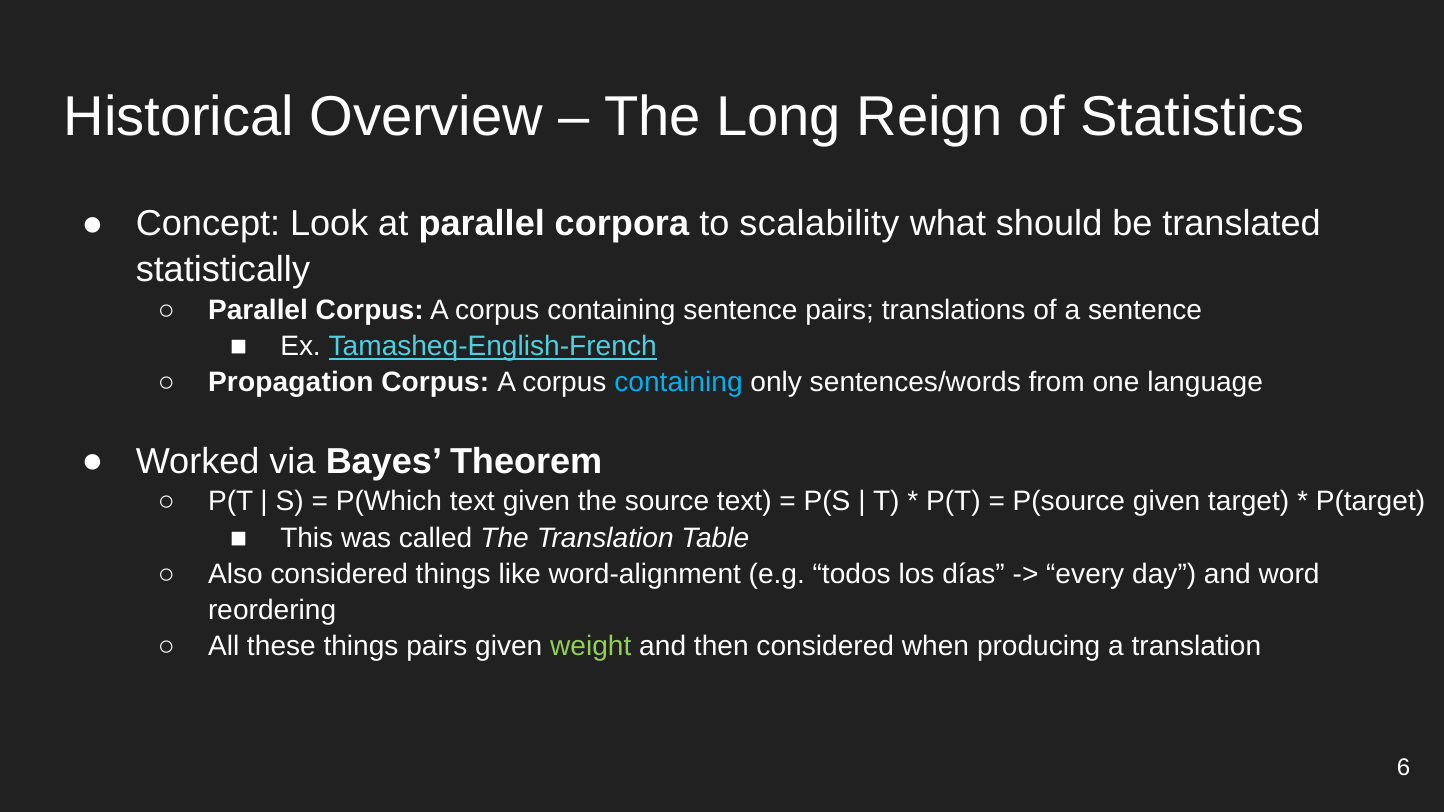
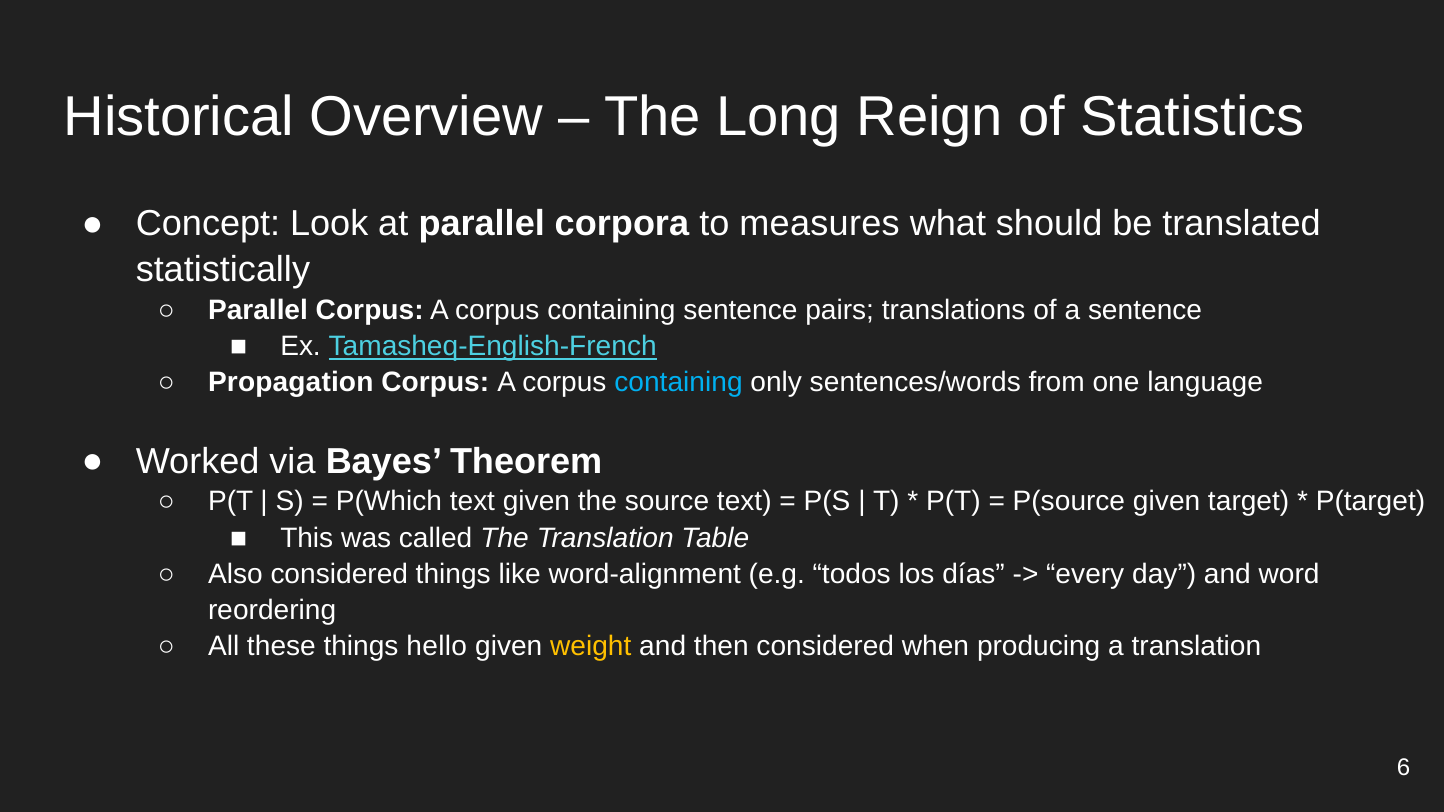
scalability: scalability -> measures (820, 223)
things pairs: pairs -> hello (437, 647)
weight colour: light green -> yellow (591, 647)
